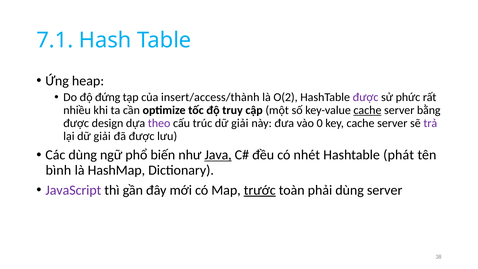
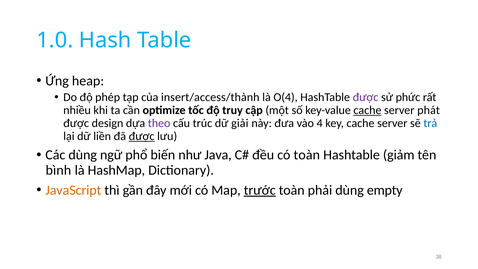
7.1: 7.1 -> 1.0 (55, 40)
đứng: đứng -> phép (108, 97)
O(2: O(2 -> O(4 (286, 97)
bằng: bằng -> phát (429, 110)
0: 0 -> 4 (320, 123)
trả colour: purple -> blue (430, 123)
lại dữ giải: giải -> liền (102, 136)
được underline: none -> present (142, 136)
Java underline: present -> none (218, 155)
có nhét: nhét -> toàn (307, 155)
phát: phát -> giảm (399, 155)
JavaScript colour: purple -> orange (73, 190)
dùng server: server -> empty (385, 190)
